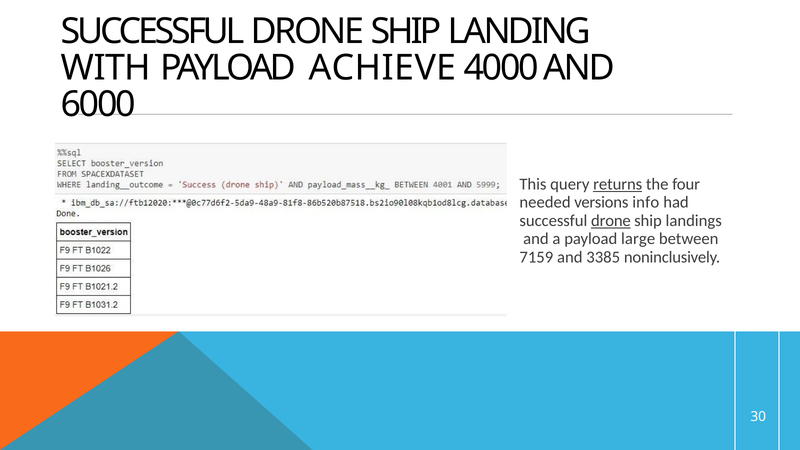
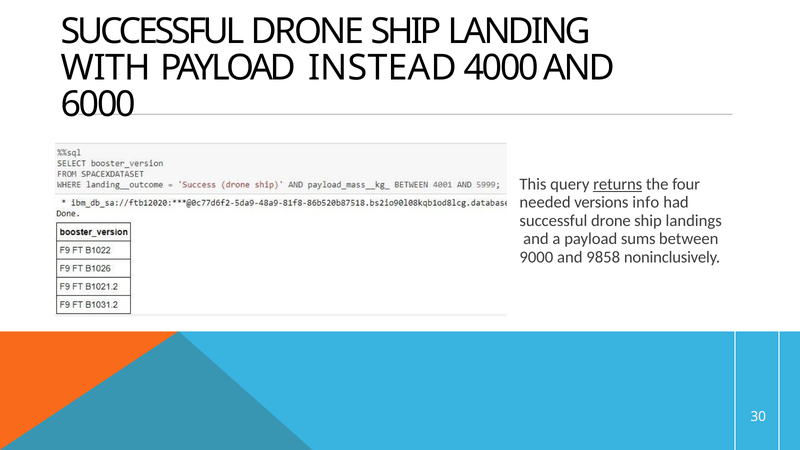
ACHIEVE: ACHIEVE -> INSTEAD (383, 68)
drone underline: present -> none (611, 221)
large: large -> sums (638, 239)
7159: 7159 -> 9000 (536, 257)
3385: 3385 -> 9858 (603, 257)
